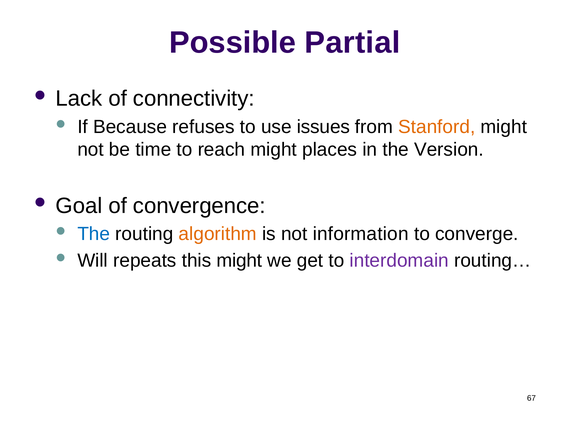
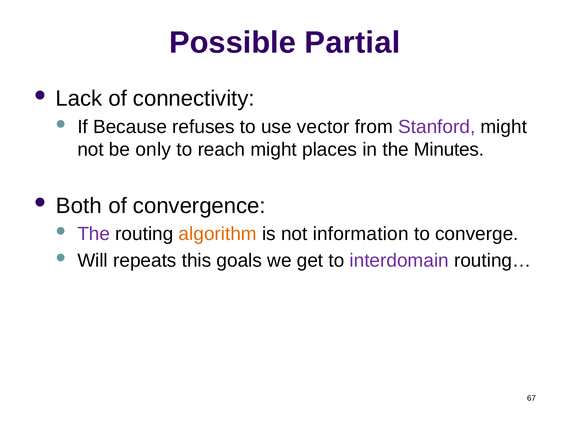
issues: issues -> vector (323, 127)
Stanford colour: orange -> purple (437, 127)
time: time -> only (153, 150)
Version: Version -> Minutes (449, 150)
Goal: Goal -> Both (79, 205)
The colour: blue -> purple (94, 234)
this might: might -> goals (239, 260)
